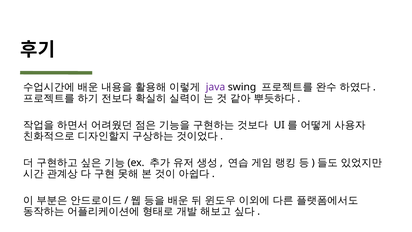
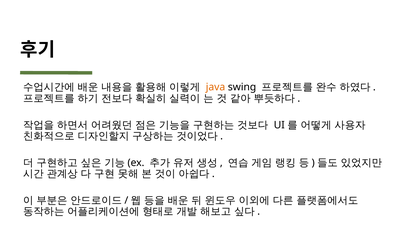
java colour: purple -> orange (216, 87)
